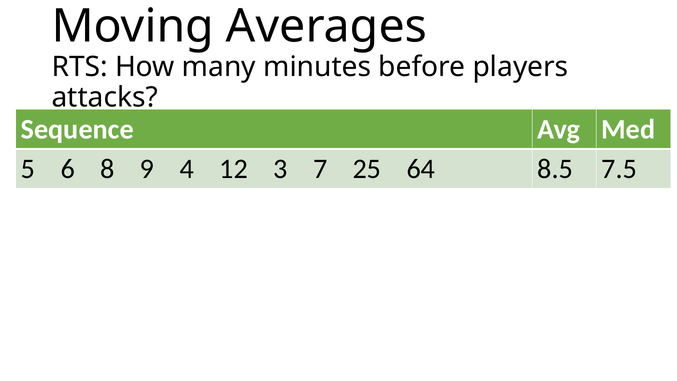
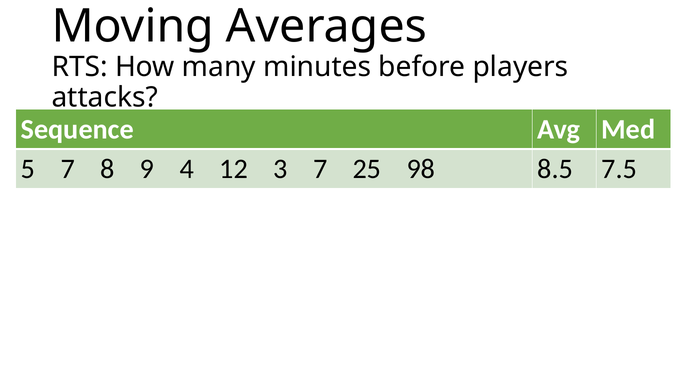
5 6: 6 -> 7 (68, 169)
64: 64 -> 98 (421, 169)
